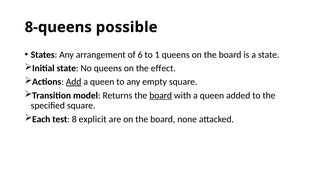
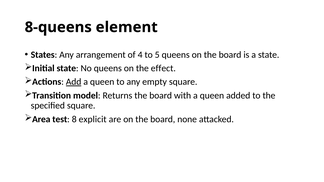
possible: possible -> element (127, 27)
6: 6 -> 4 (140, 55)
1: 1 -> 5 (157, 55)
board underline: present -> none (161, 96)
Each: Each -> Area (41, 119)
